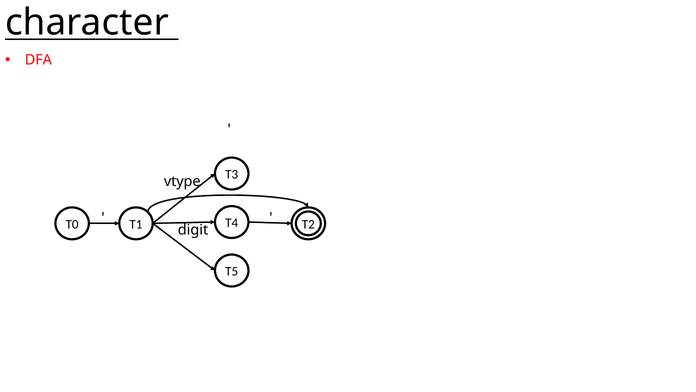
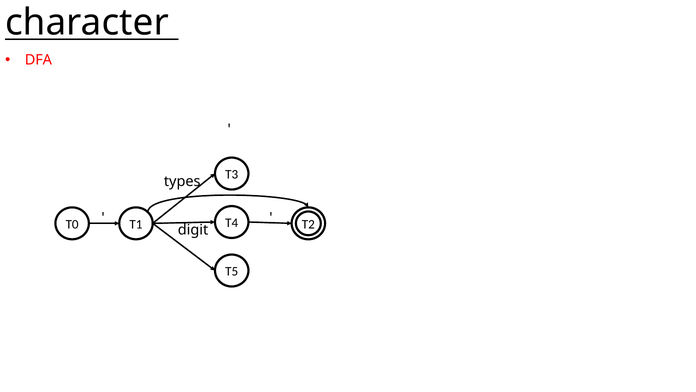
vtype: vtype -> types (182, 181)
